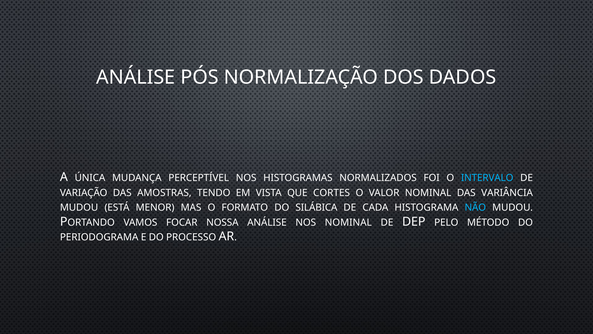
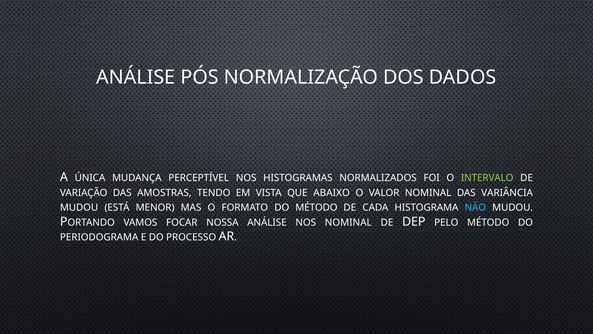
INTERVALO colour: light blue -> light green (487, 178)
CORTES: CORTES -> ABAIXO (332, 193)
DO SILÁBICA: SILÁBICA -> MÉTODO (316, 207)
